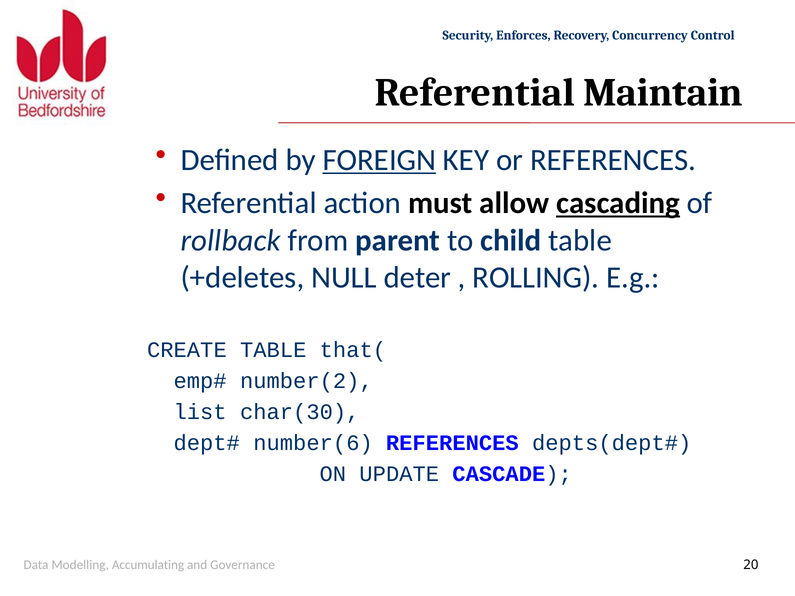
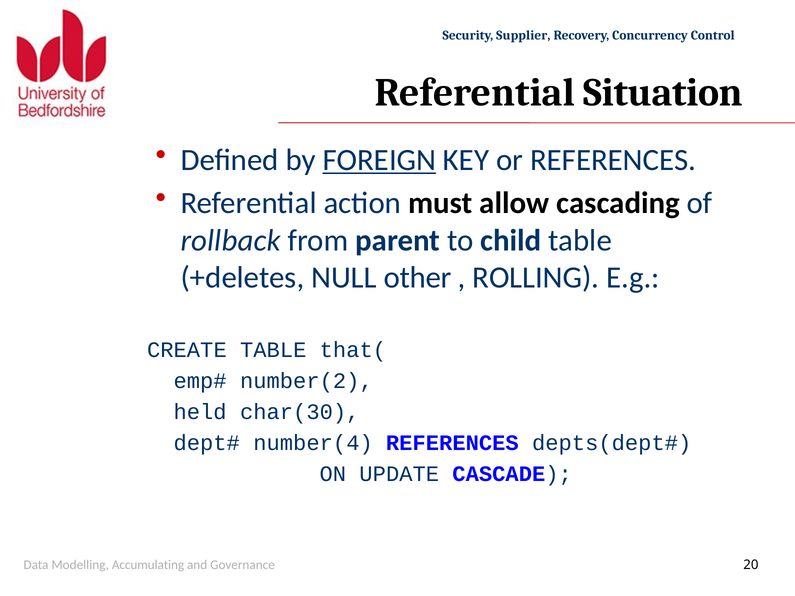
Enforces: Enforces -> Supplier (523, 35)
Maintain: Maintain -> Situation (663, 93)
cascading underline: present -> none (618, 203)
deter: deter -> other (418, 278)
list: list -> held (200, 412)
number(6: number(6 -> number(4 (313, 443)
